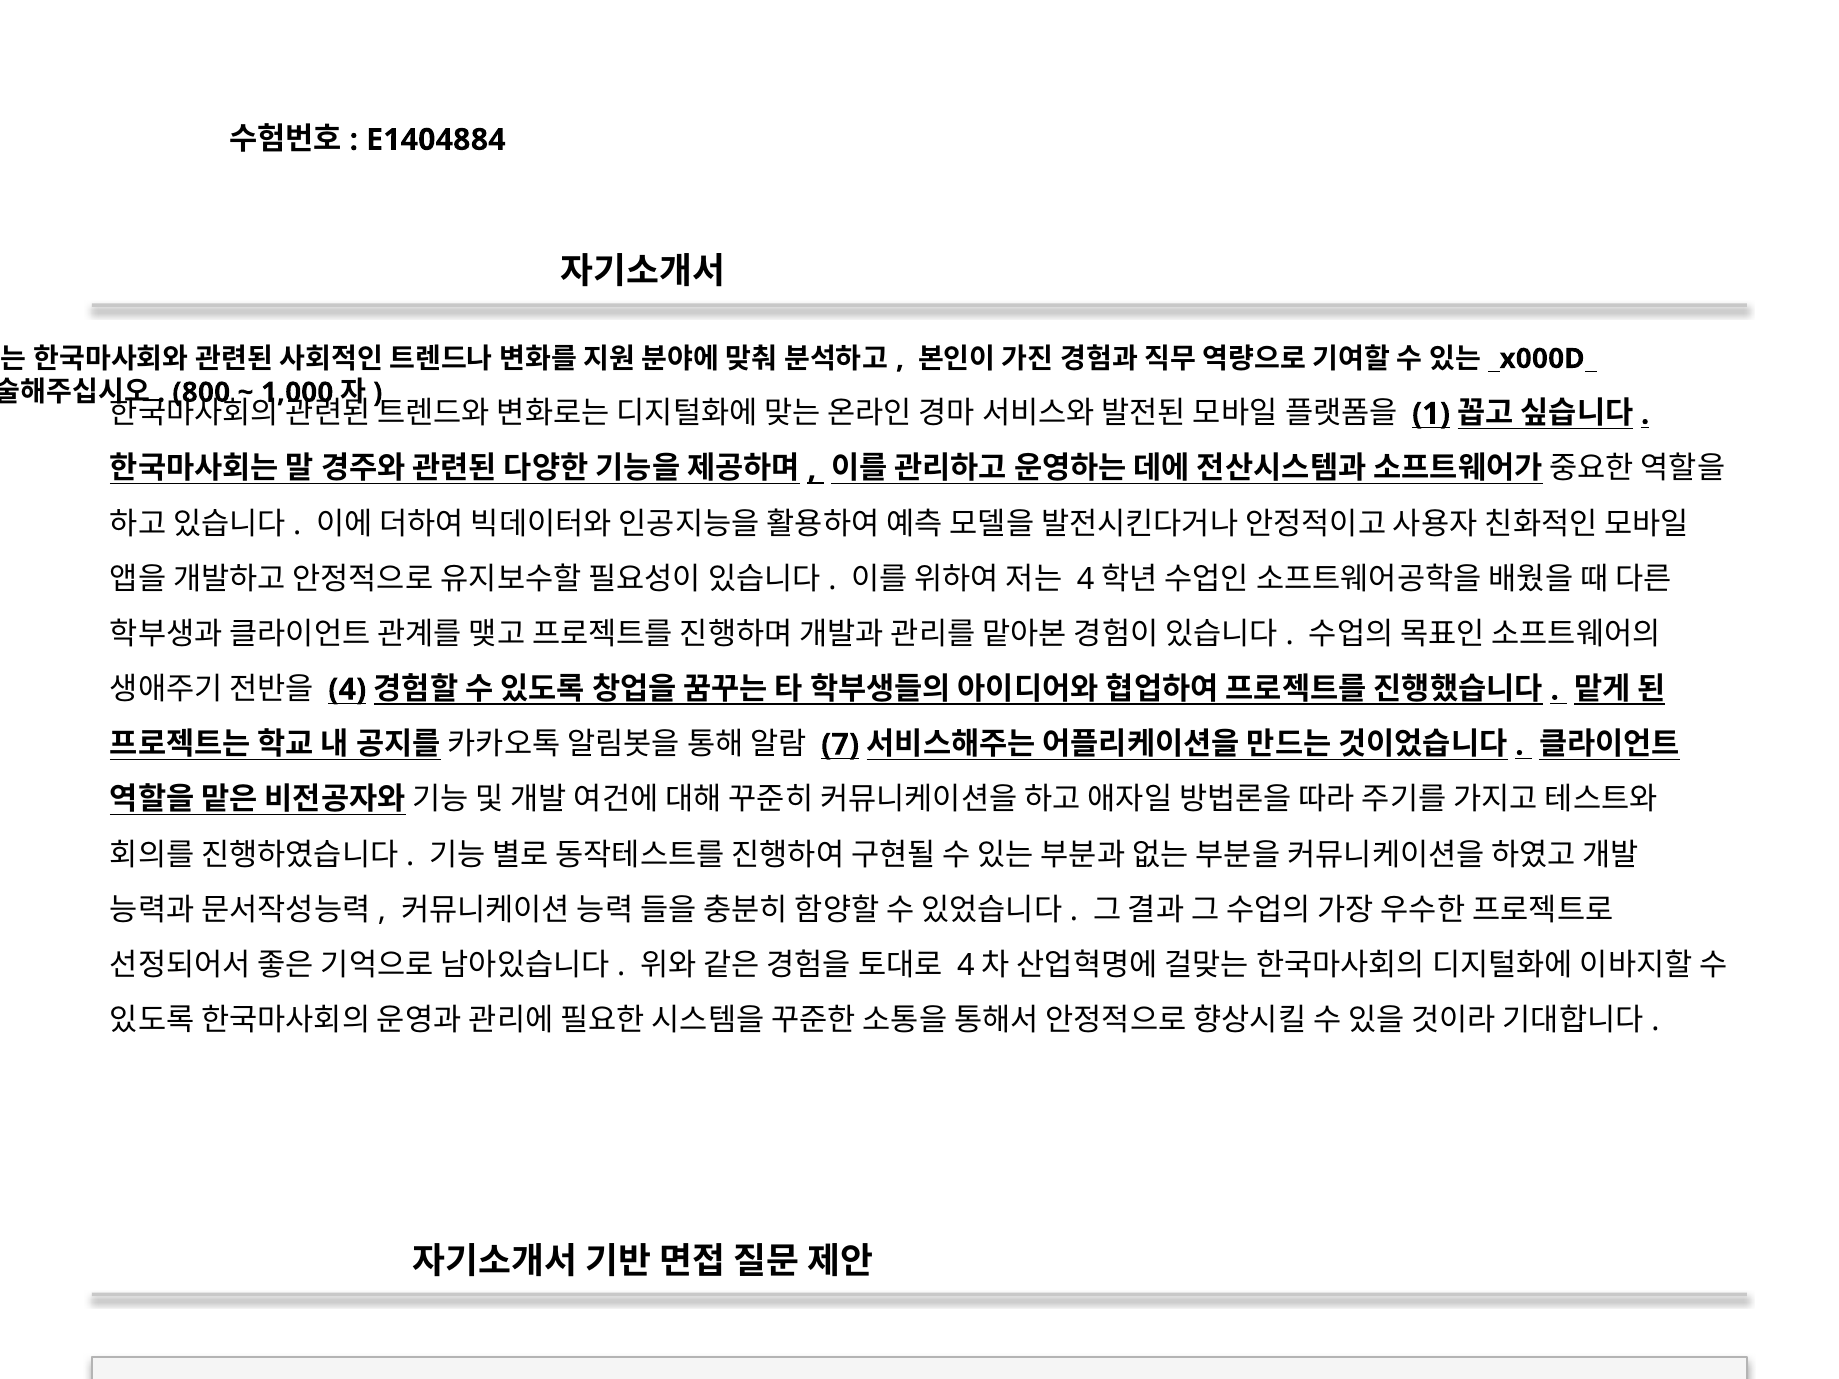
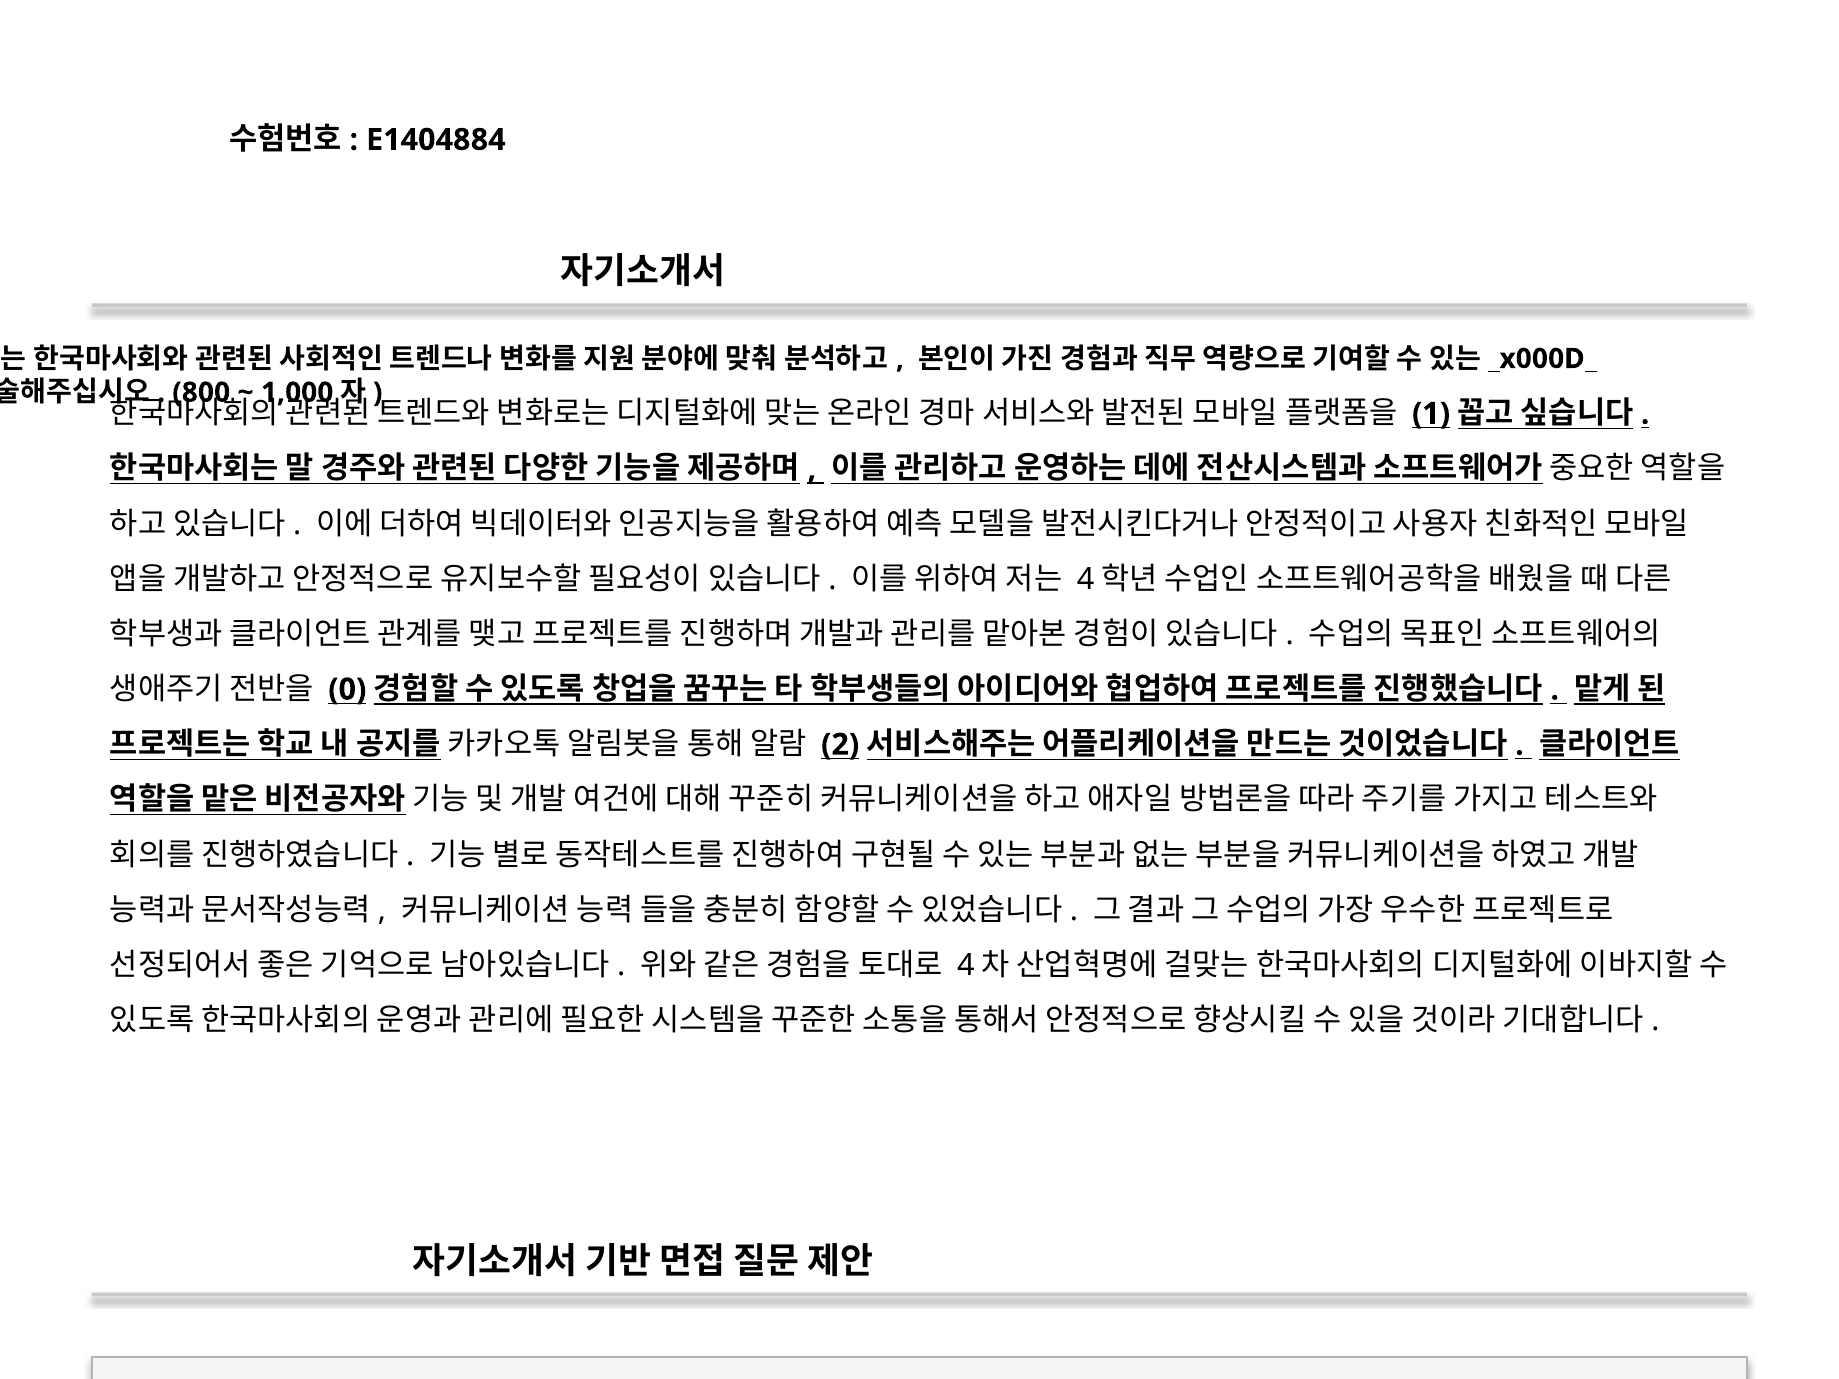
4: 4 -> 0 (347, 690)
7: 7 -> 2 (840, 745)
